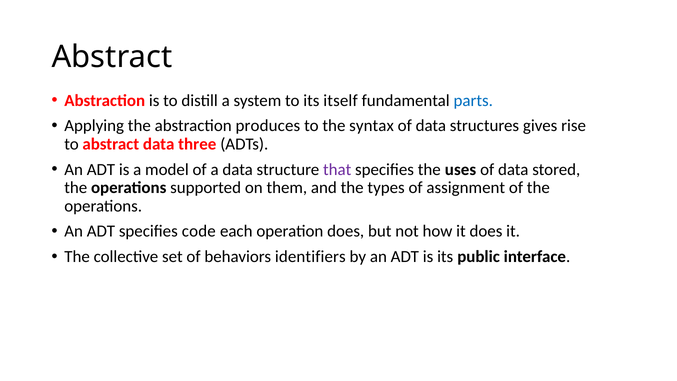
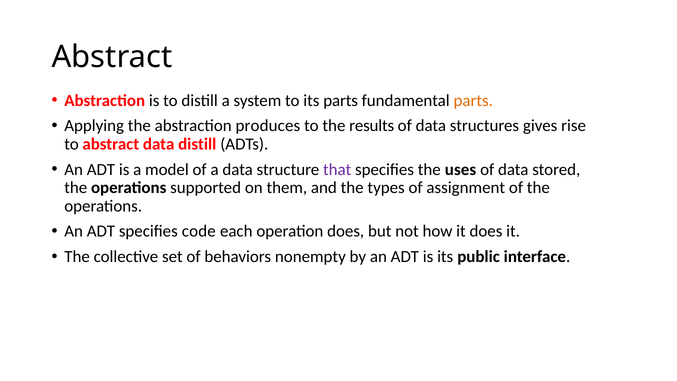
its itself: itself -> parts (341, 100)
parts colour: blue -> orange (473, 100)
syntax: syntax -> results (372, 126)
data three: three -> distill (197, 144)
identifiers: identifiers -> nonempty (310, 257)
